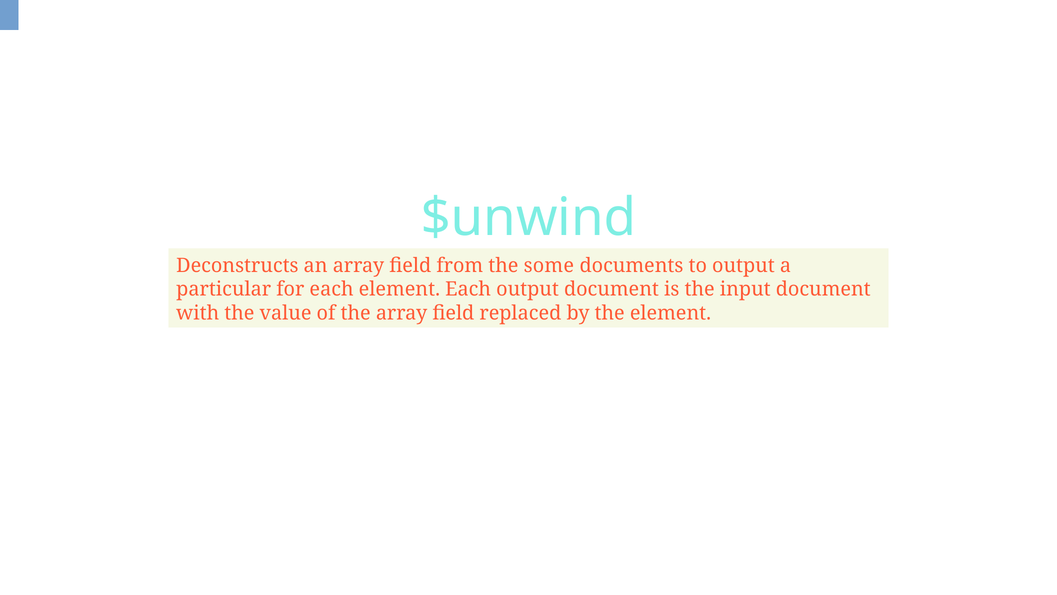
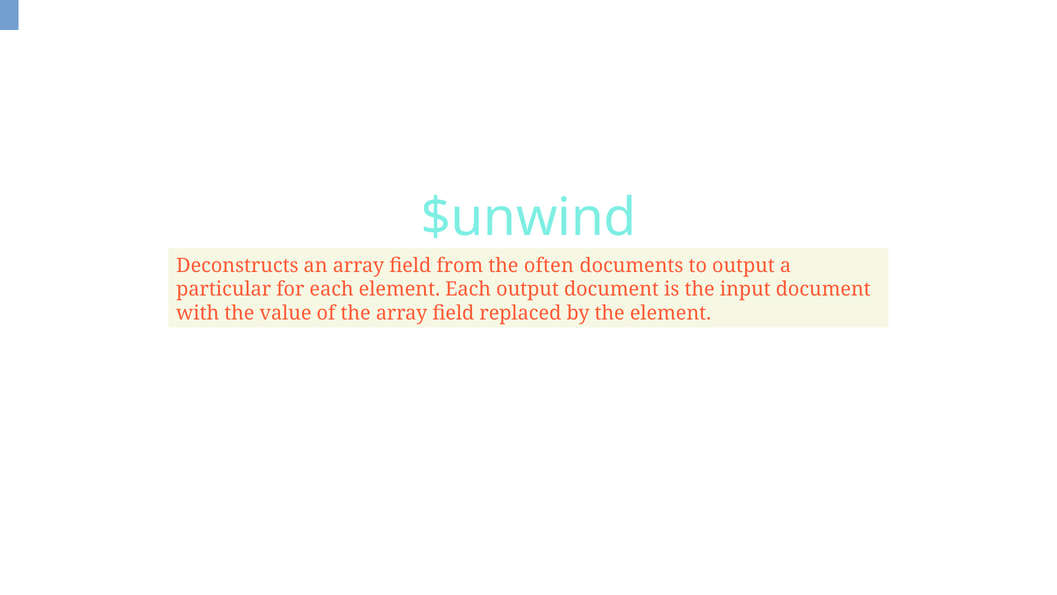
some: some -> often (549, 265)
